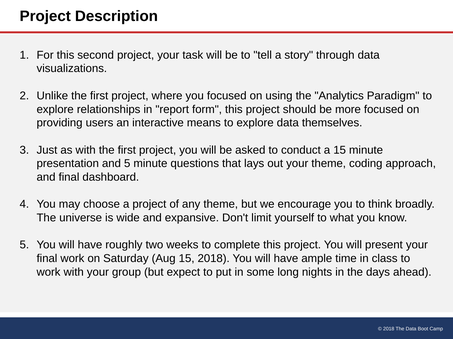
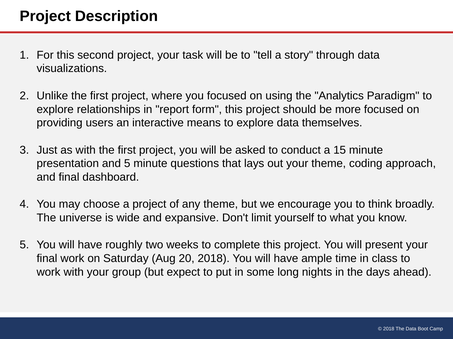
Aug 15: 15 -> 20 (187, 259)
